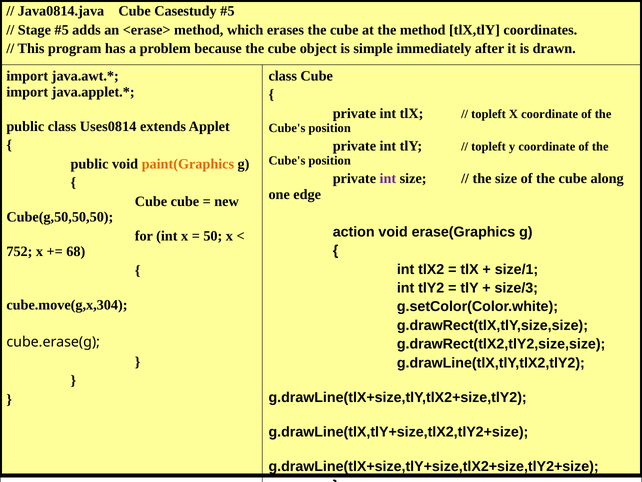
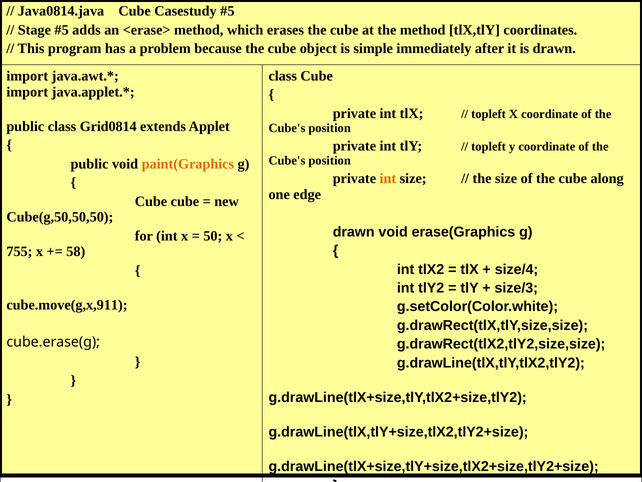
Uses0814: Uses0814 -> Grid0814 (108, 126)
int colour: purple -> orange (388, 178)
action: action -> drawn (354, 232)
752: 752 -> 755 (19, 251)
68: 68 -> 58 (76, 251)
size/1: size/1 -> size/4 (516, 269)
cube.move(g,x,304: cube.move(g,x,304 -> cube.move(g,x,911 (67, 305)
